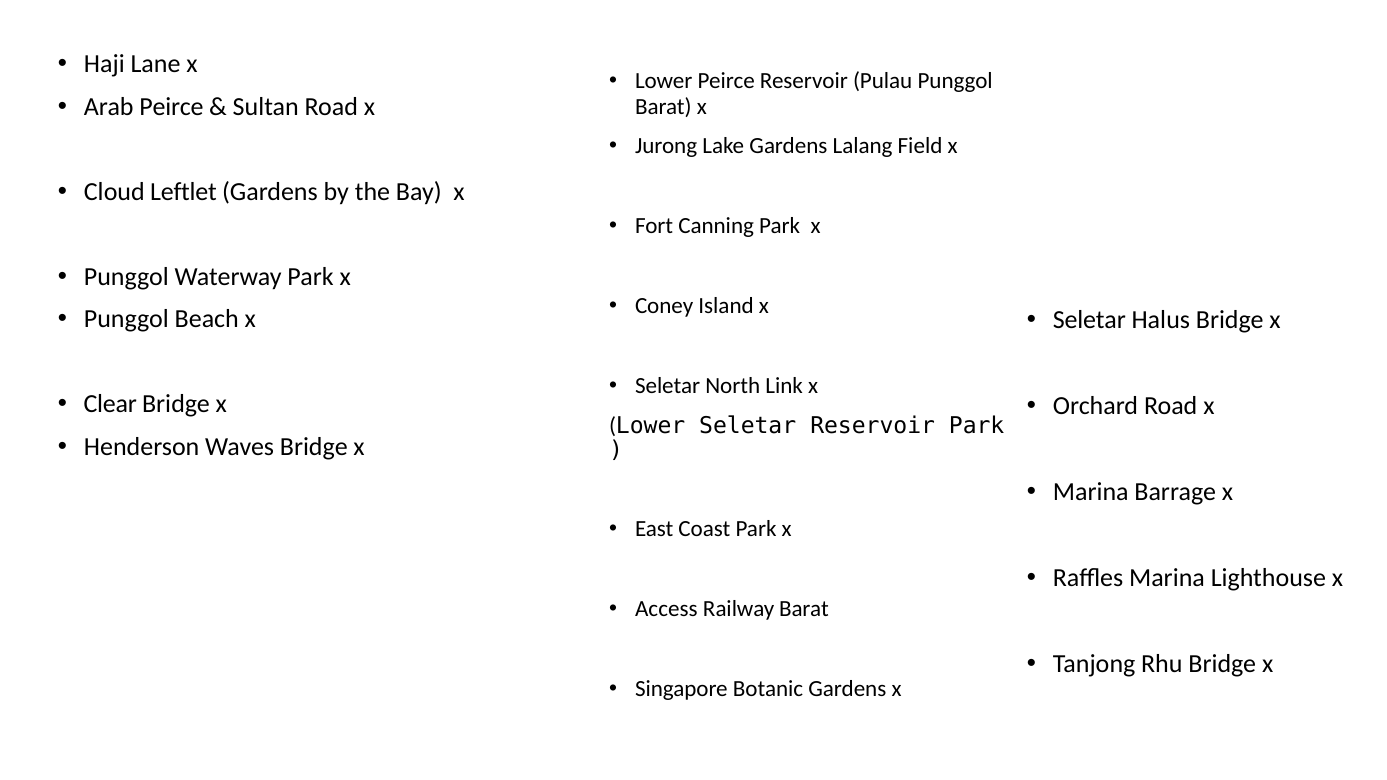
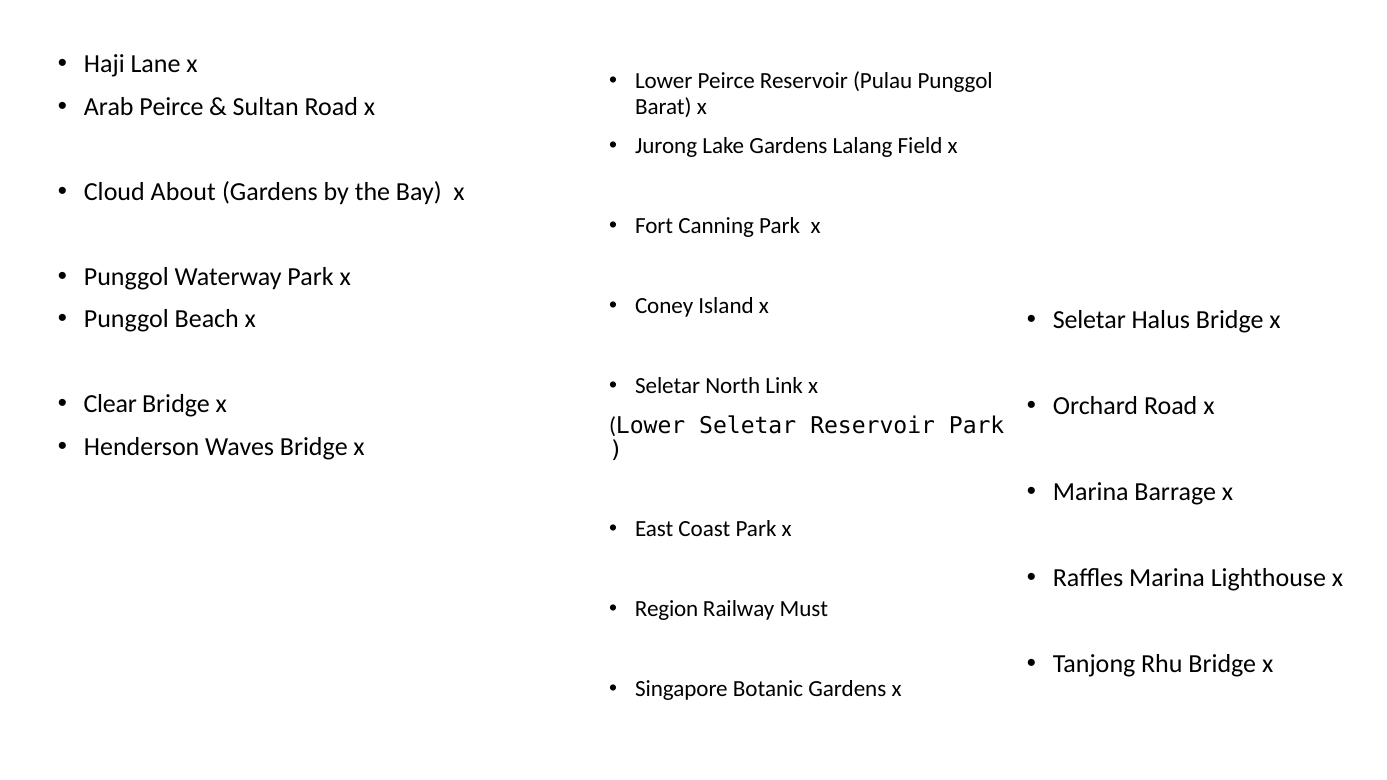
Leftlet: Leftlet -> About (183, 192)
Access: Access -> Region (667, 609)
Railway Barat: Barat -> Must (804, 609)
